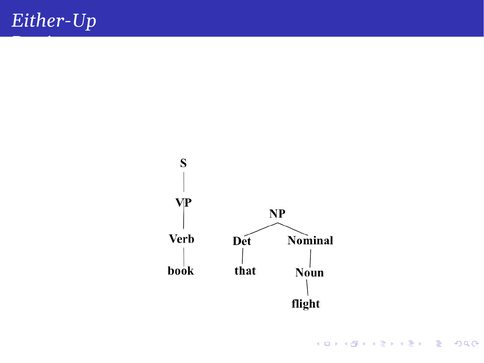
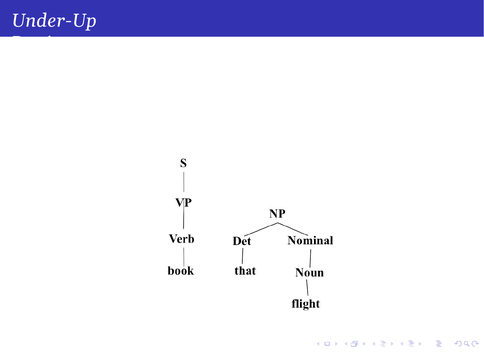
Either-Up: Either-Up -> Under-Up (54, 21)
